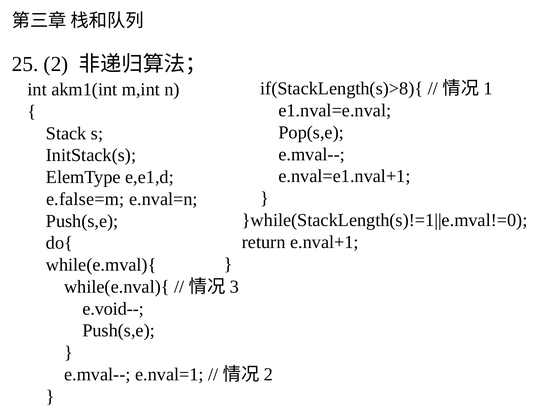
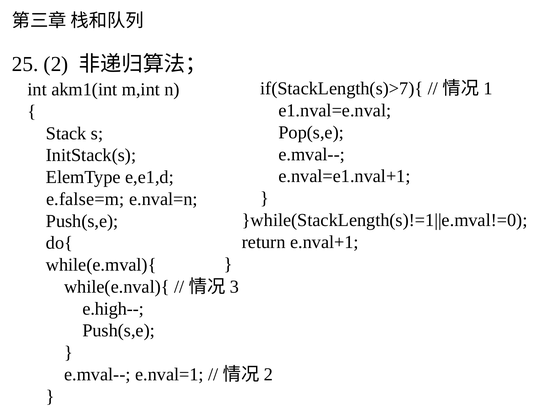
if(StackLength(s)>8){: if(StackLength(s)>8){ -> if(StackLength(s)>7){ (342, 89)
e.void--: e.void-- -> e.high-- (113, 309)
